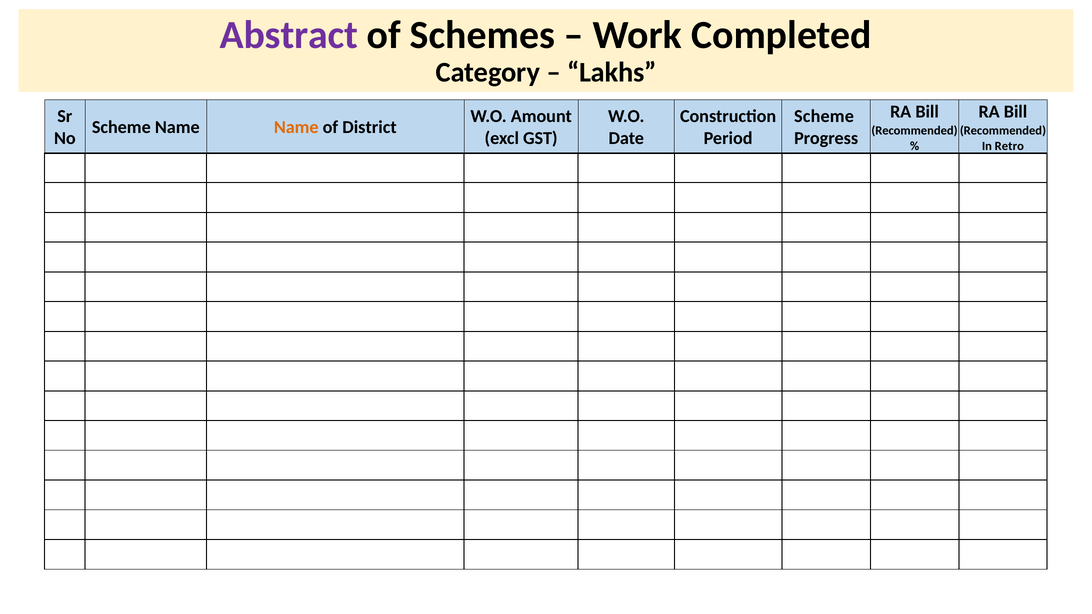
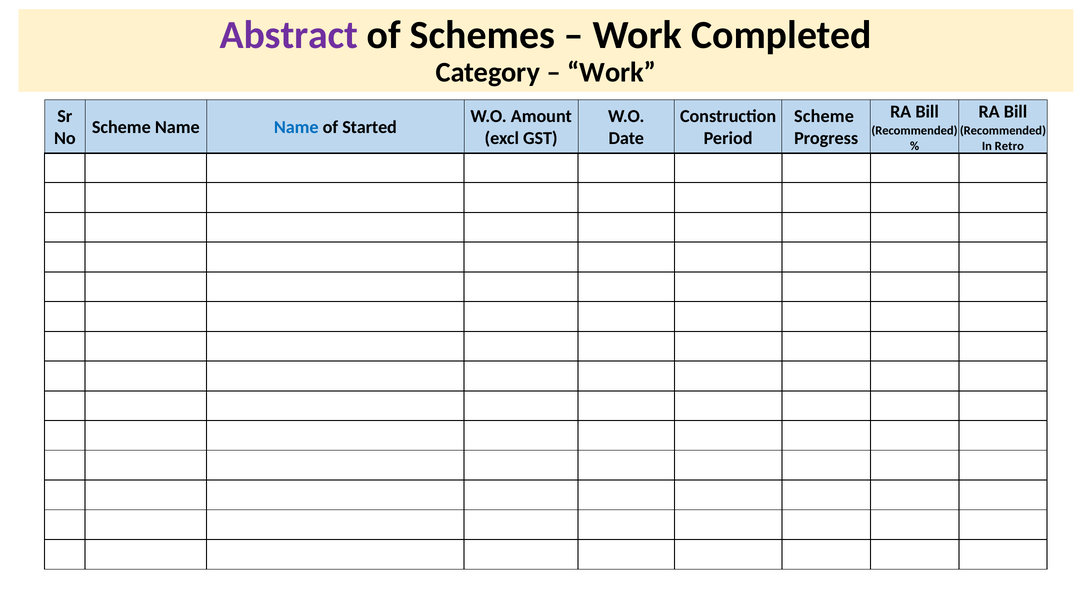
Lakhs: Lakhs -> Work (612, 73)
Name colour: orange -> blue (296, 127)
District: District -> Started (370, 127)
